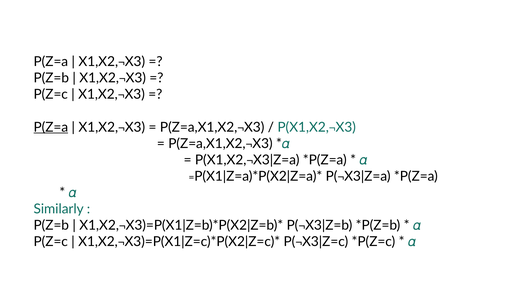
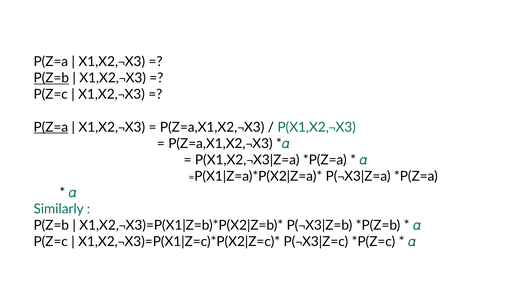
P(Z=b underline: none -> present (51, 78)
